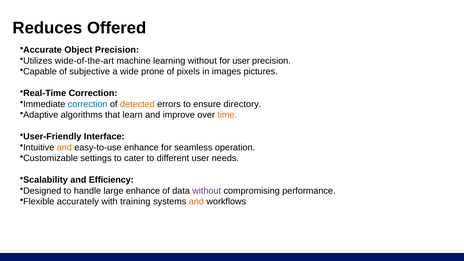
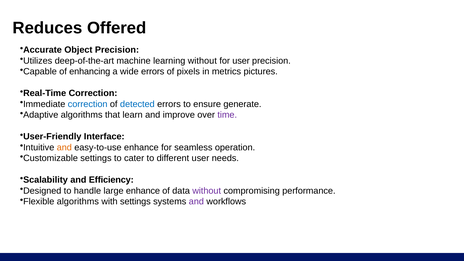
wide-of-the-art: wide-of-the-art -> deep-of-the-art (84, 61)
subjective: subjective -> enhancing (90, 72)
wide prone: prone -> errors (153, 72)
images: images -> metrics (227, 72)
detected colour: orange -> blue (137, 104)
directory: directory -> generate (242, 104)
time colour: orange -> purple (227, 115)
Flexible accurately: accurately -> algorithms (78, 202)
with training: training -> settings (135, 202)
and colour: orange -> purple (196, 202)
